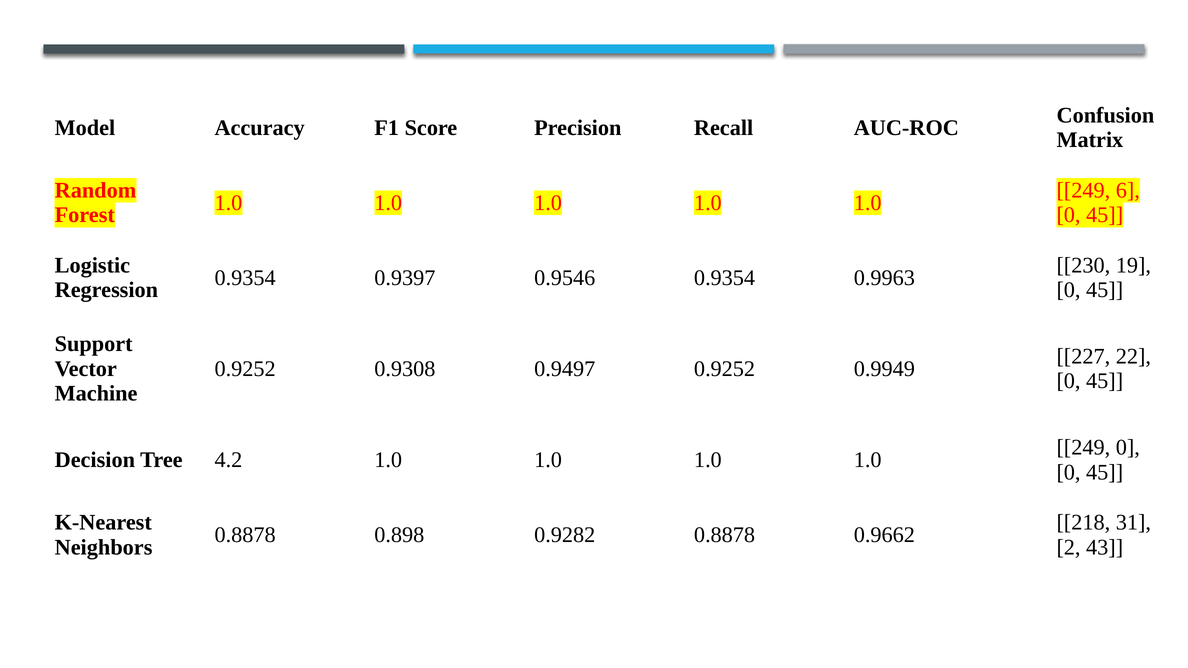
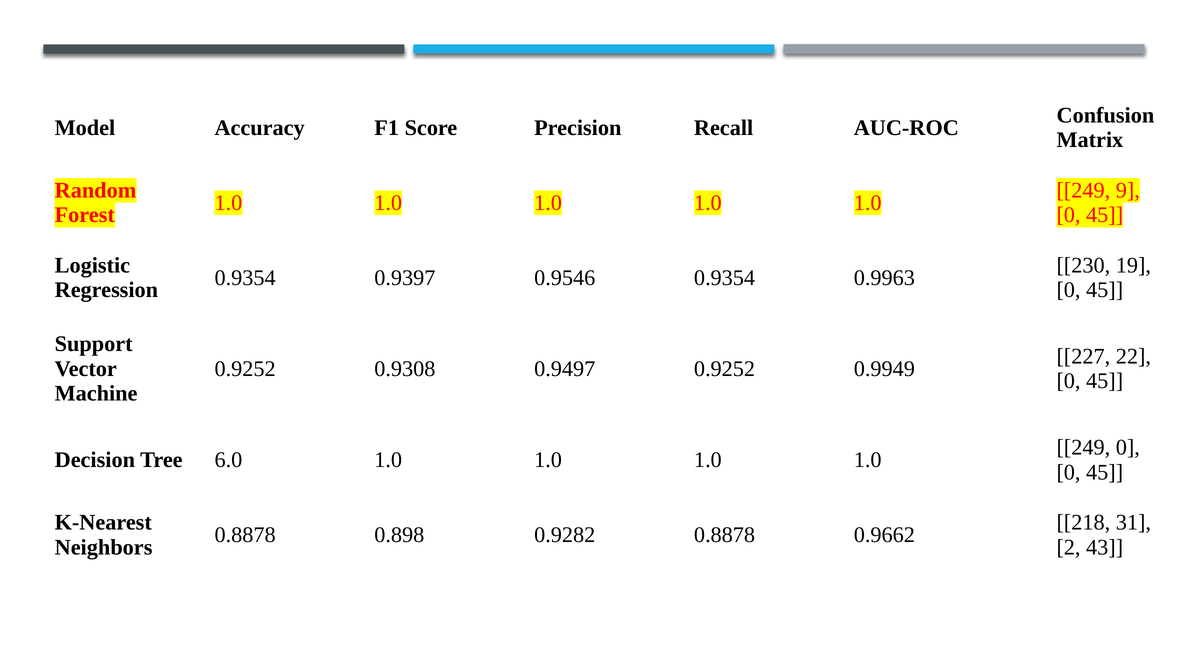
6: 6 -> 9 (1128, 190)
4.2: 4.2 -> 6.0 (228, 460)
